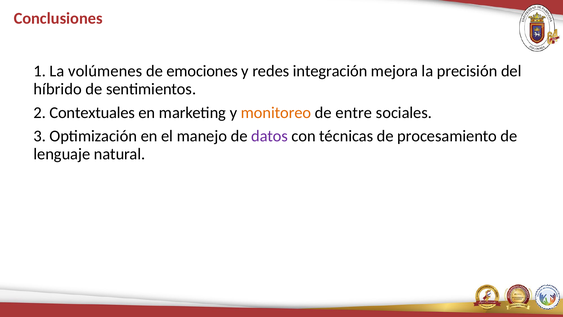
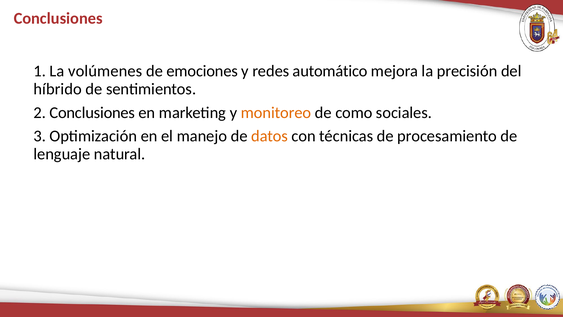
integración: integración -> automático (330, 71)
2 Contextuales: Contextuales -> Conclusiones (92, 112)
entre: entre -> como (354, 112)
datos colour: purple -> orange (270, 136)
